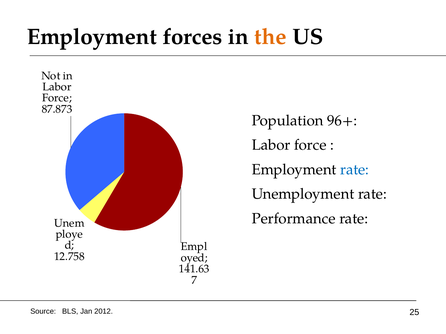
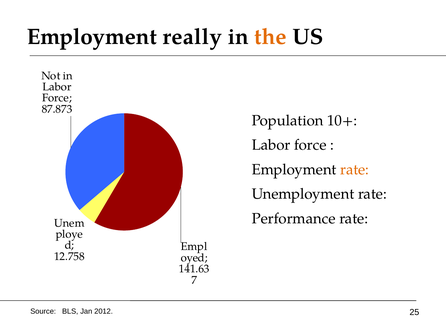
forces: forces -> really (192, 37)
96+: 96+ -> 10+ (342, 121)
rate colour: blue -> orange (355, 170)
